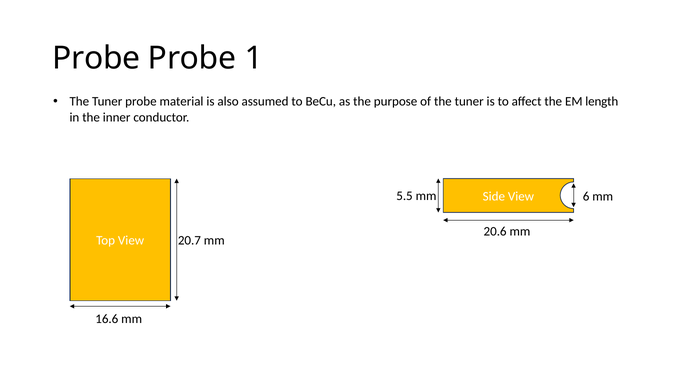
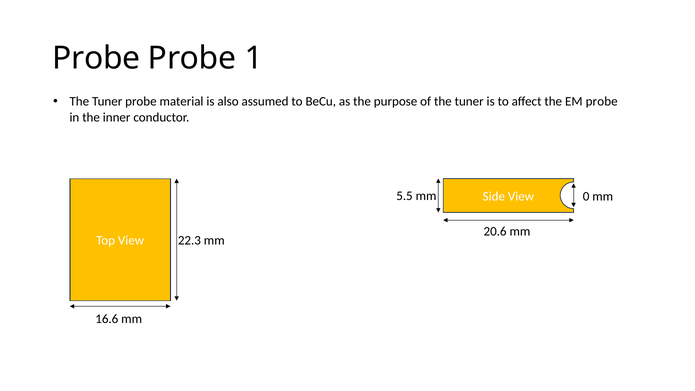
EM length: length -> probe (602, 102)
6: 6 -> 0 (586, 196)
20.7: 20.7 -> 22.3 (189, 240)
